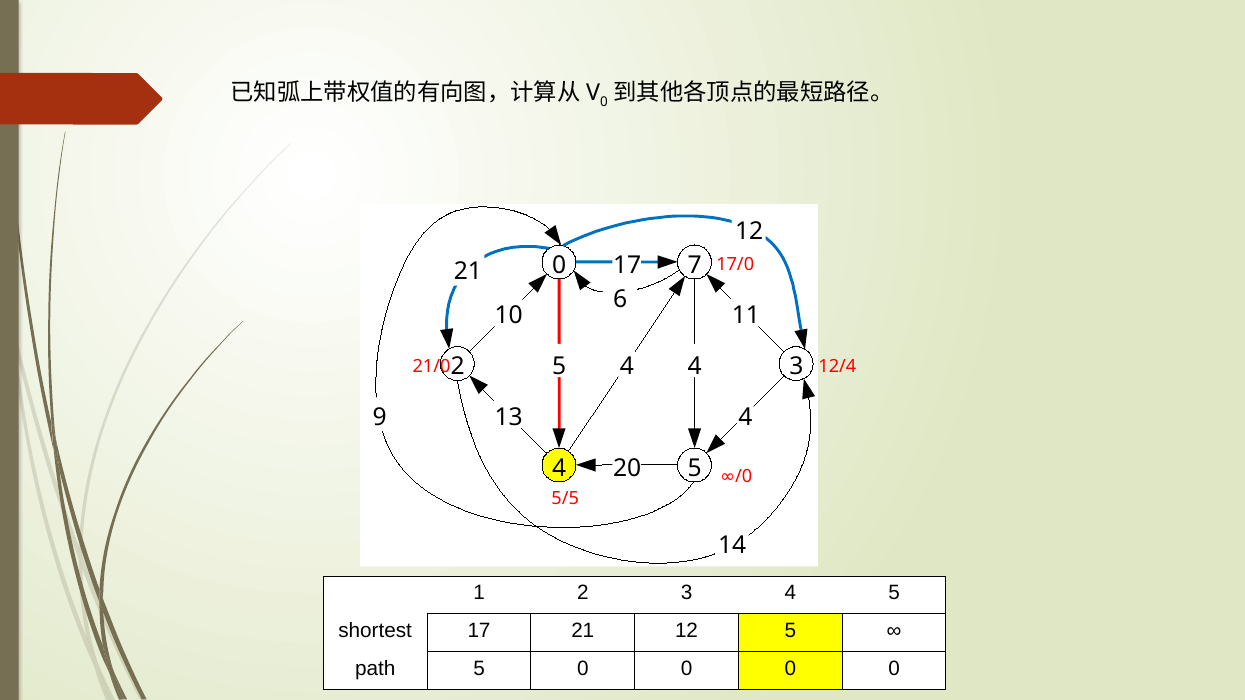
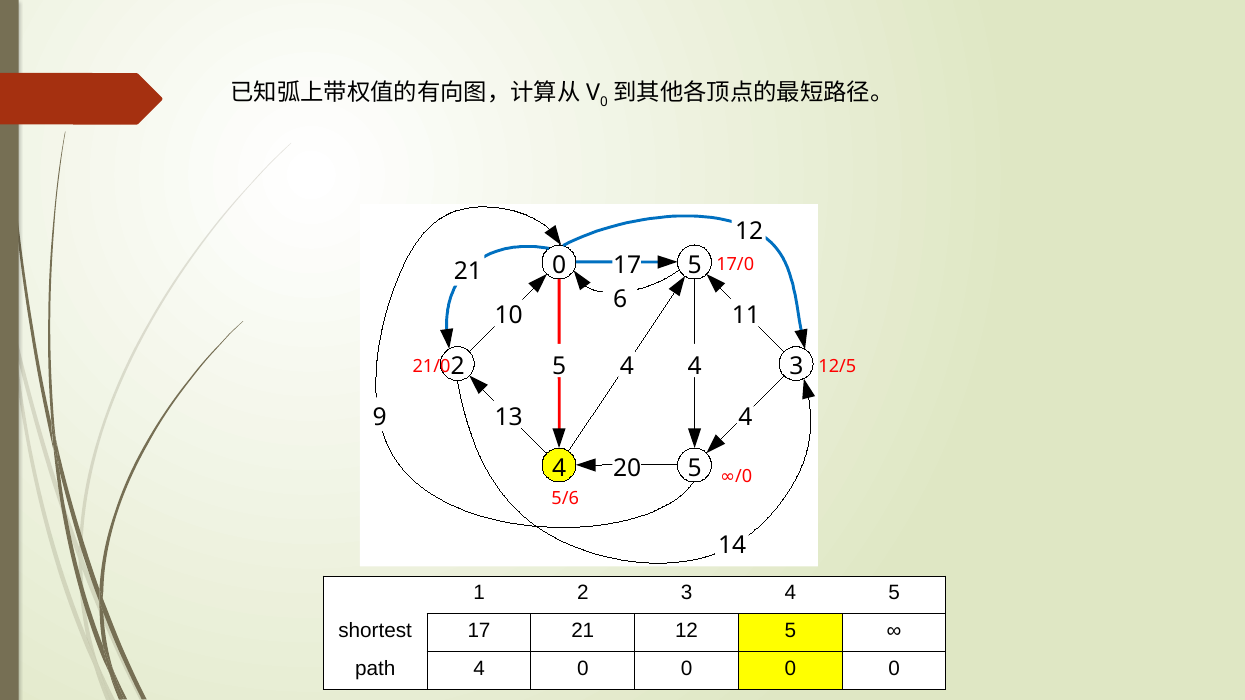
0 7: 7 -> 5 (695, 265)
12/4: 12/4 -> 12/5 (837, 367)
5/5: 5/5 -> 5/6 (565, 498)
path 5: 5 -> 4 (479, 669)
